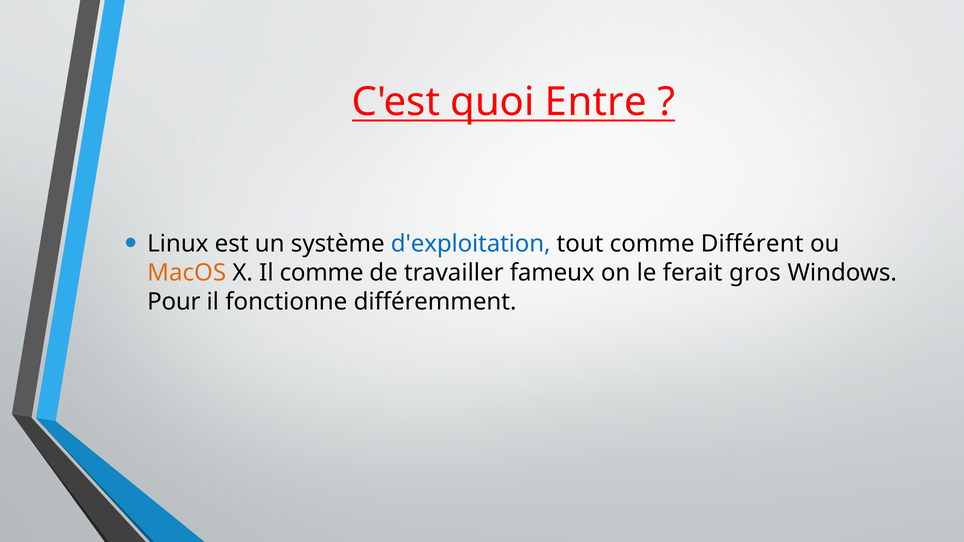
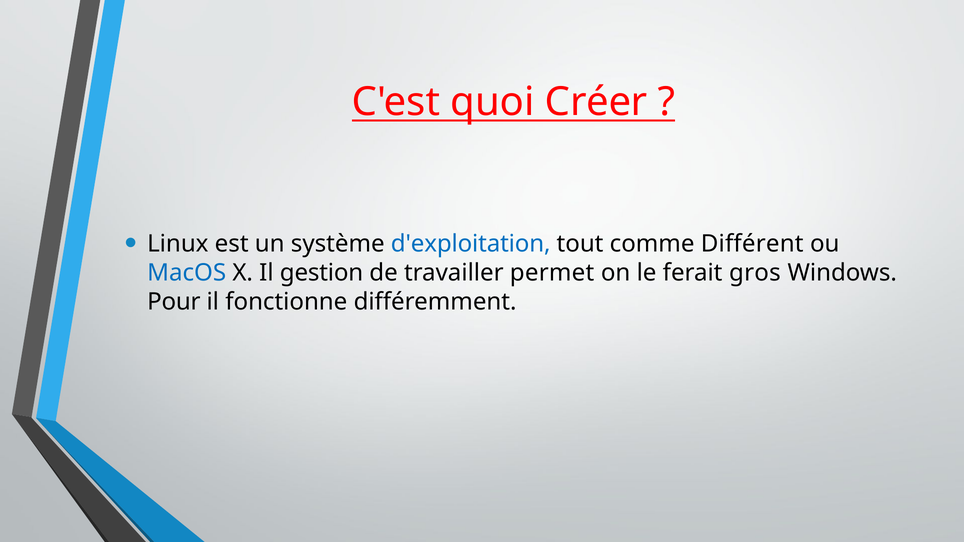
Entre: Entre -> Créer (596, 102)
MacOS colour: orange -> blue (187, 273)
Il comme: comme -> gestion (322, 273)
fameux: fameux -> permet (552, 273)
